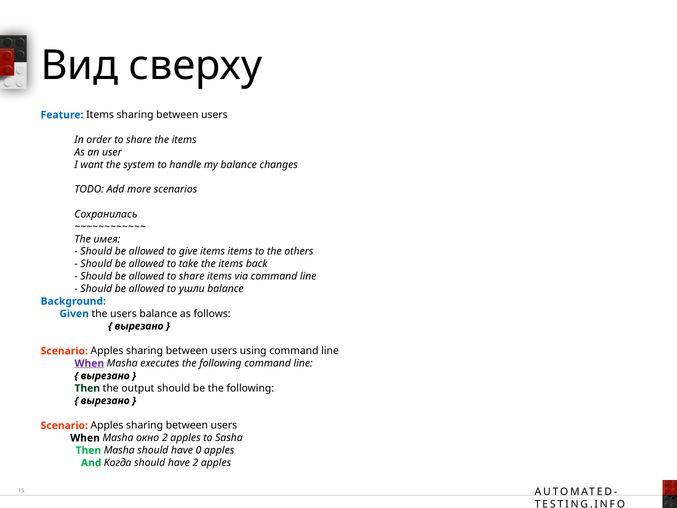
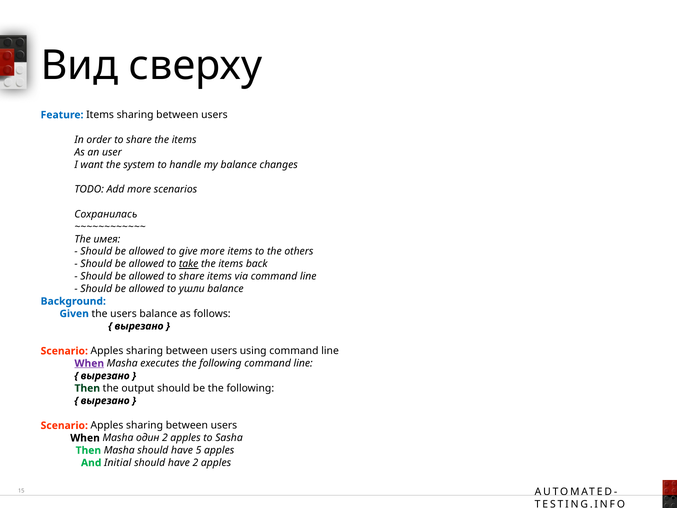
give items: items -> more (212, 251)
take underline: none -> present (189, 264)
окно: окно -> один (148, 438)
0: 0 -> 5 (199, 450)
Когда: Когда -> Initial (118, 463)
